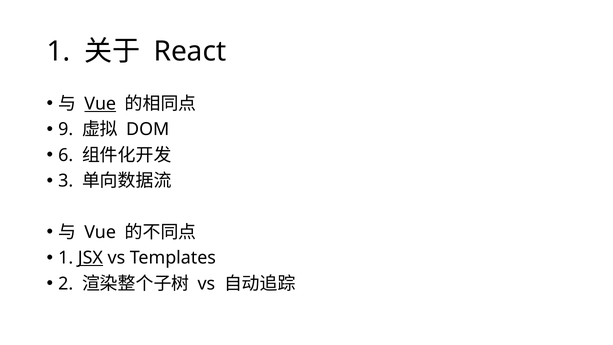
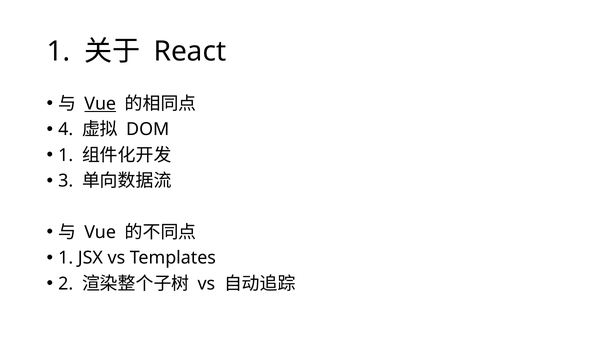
9: 9 -> 4 (66, 129)
6: 6 -> 1 (66, 155)
JSX underline: present -> none (90, 258)
